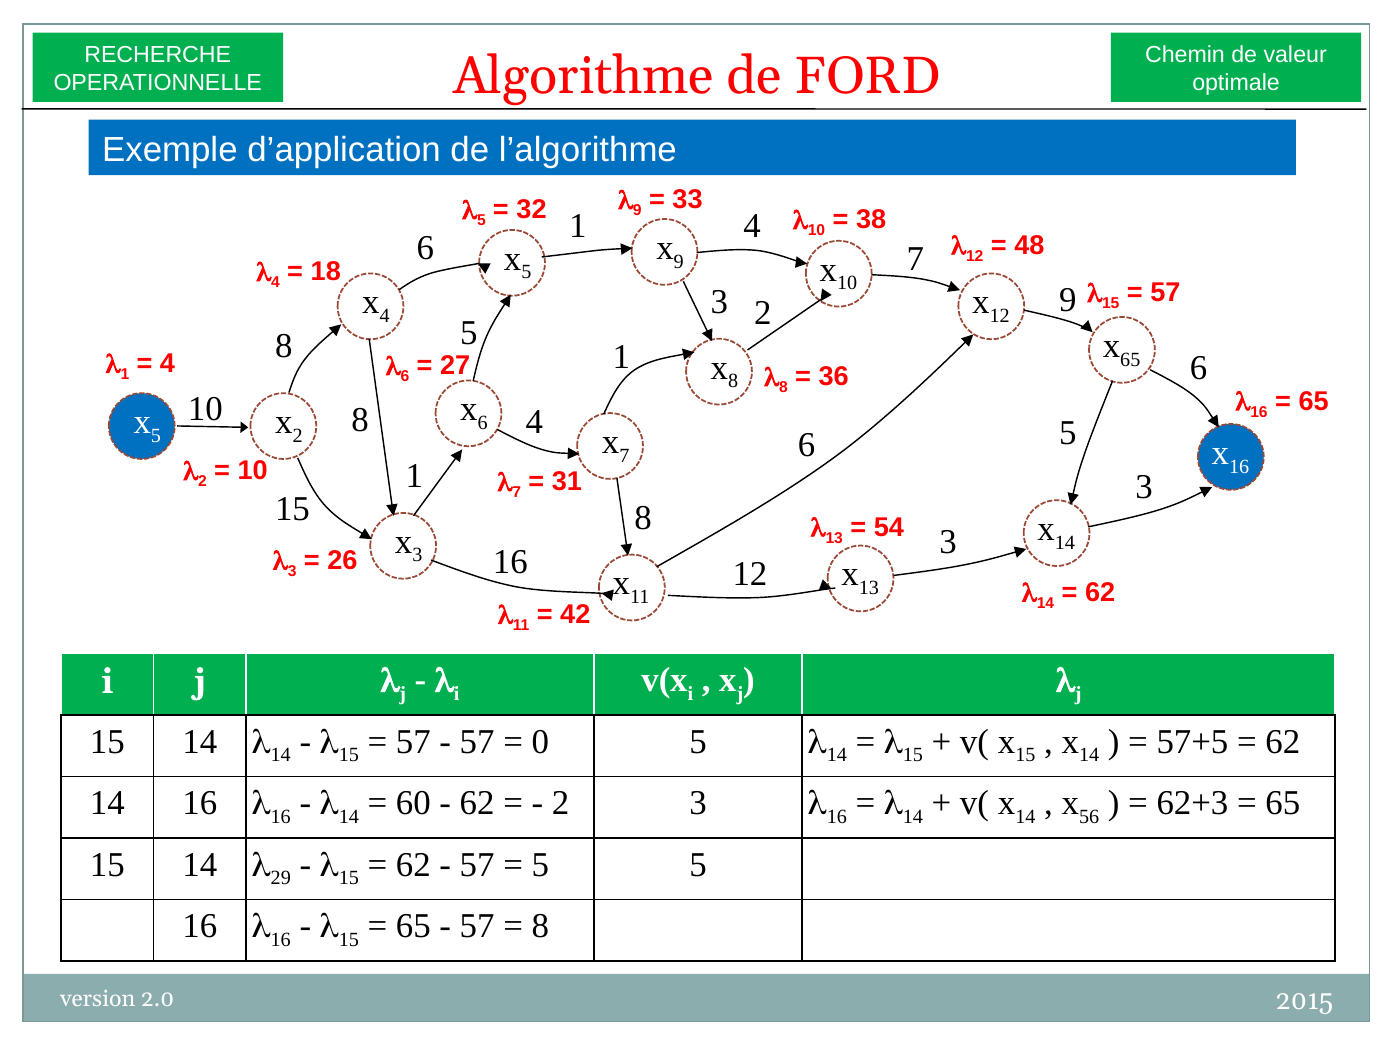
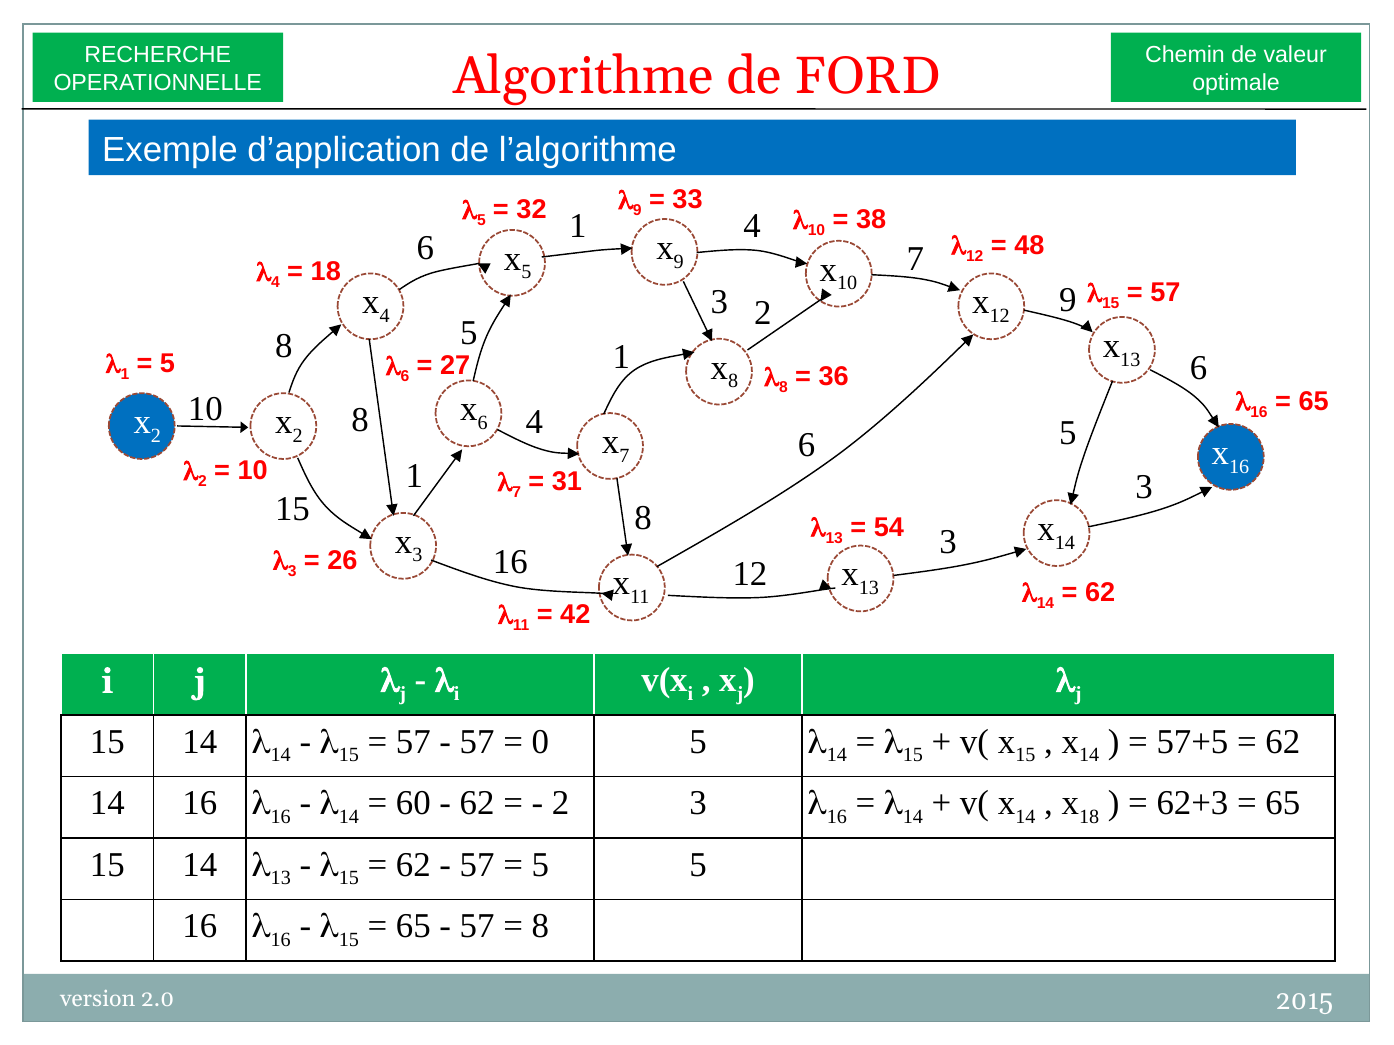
65: 65 -> 13 (1130, 360)
4: 4 -> 5 (168, 364)
5: 5 -> 2 (156, 436)
56: 56 -> 18 (1089, 817)
29: 29 -> 13 (281, 879)
